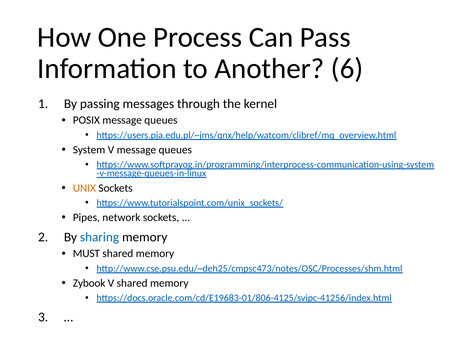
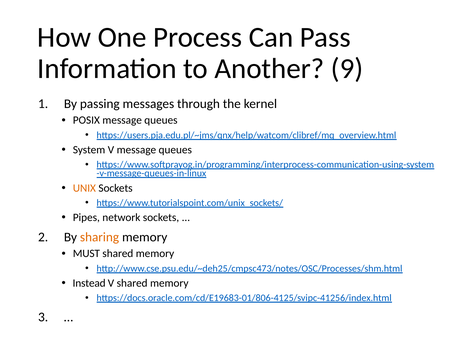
6: 6 -> 9 (347, 69)
sharing colour: blue -> orange (99, 238)
Zybook: Zybook -> Instead (89, 284)
